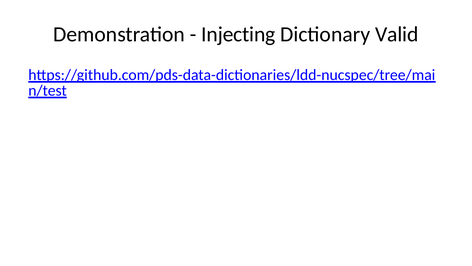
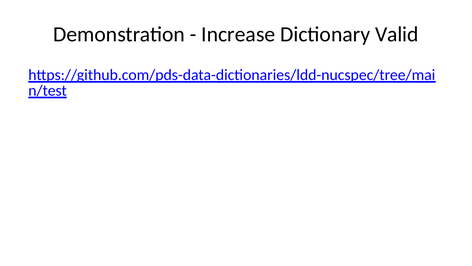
Injecting: Injecting -> Increase (238, 34)
